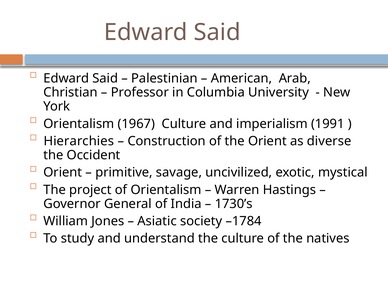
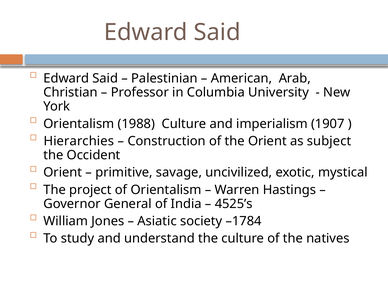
1967: 1967 -> 1988 (136, 124)
1991: 1991 -> 1907 (328, 124)
diverse: diverse -> subject (329, 141)
1730’s: 1730’s -> 4525’s (234, 204)
